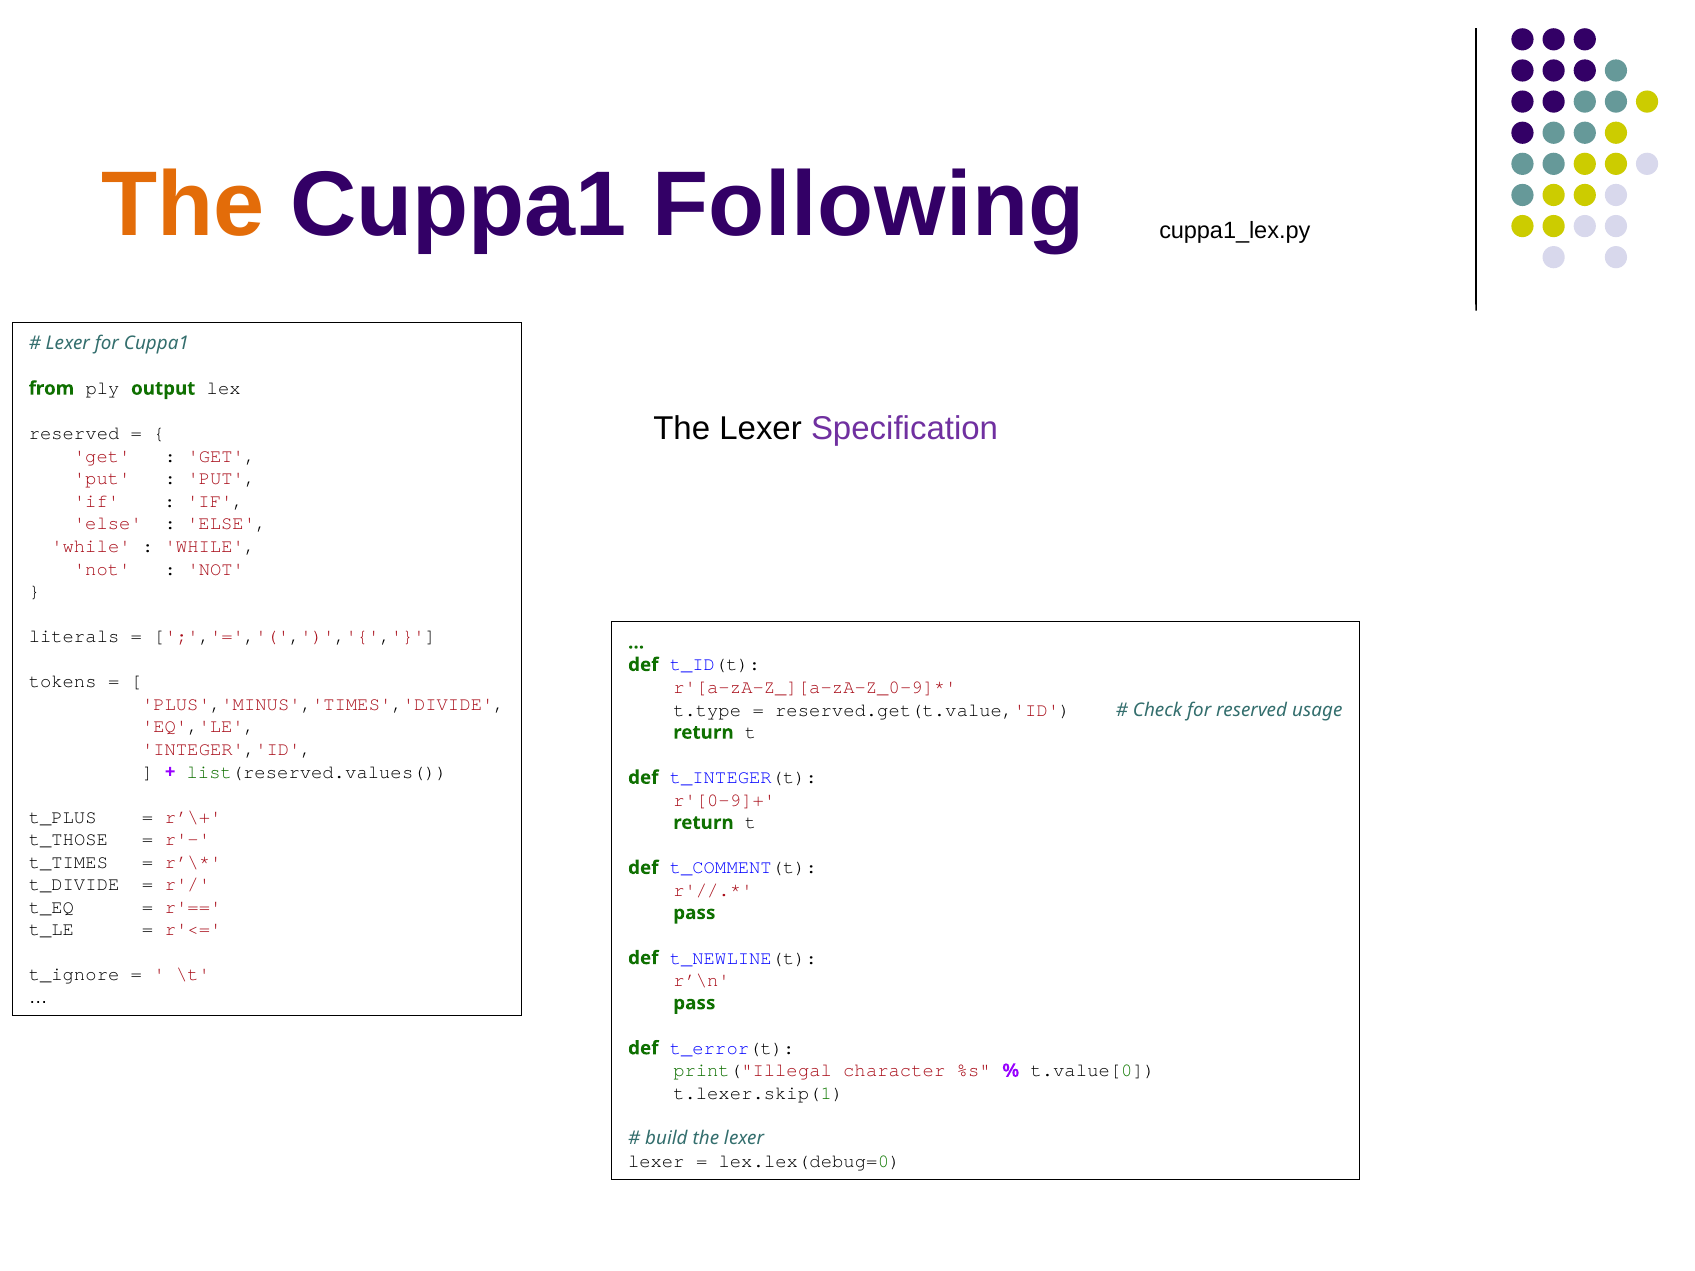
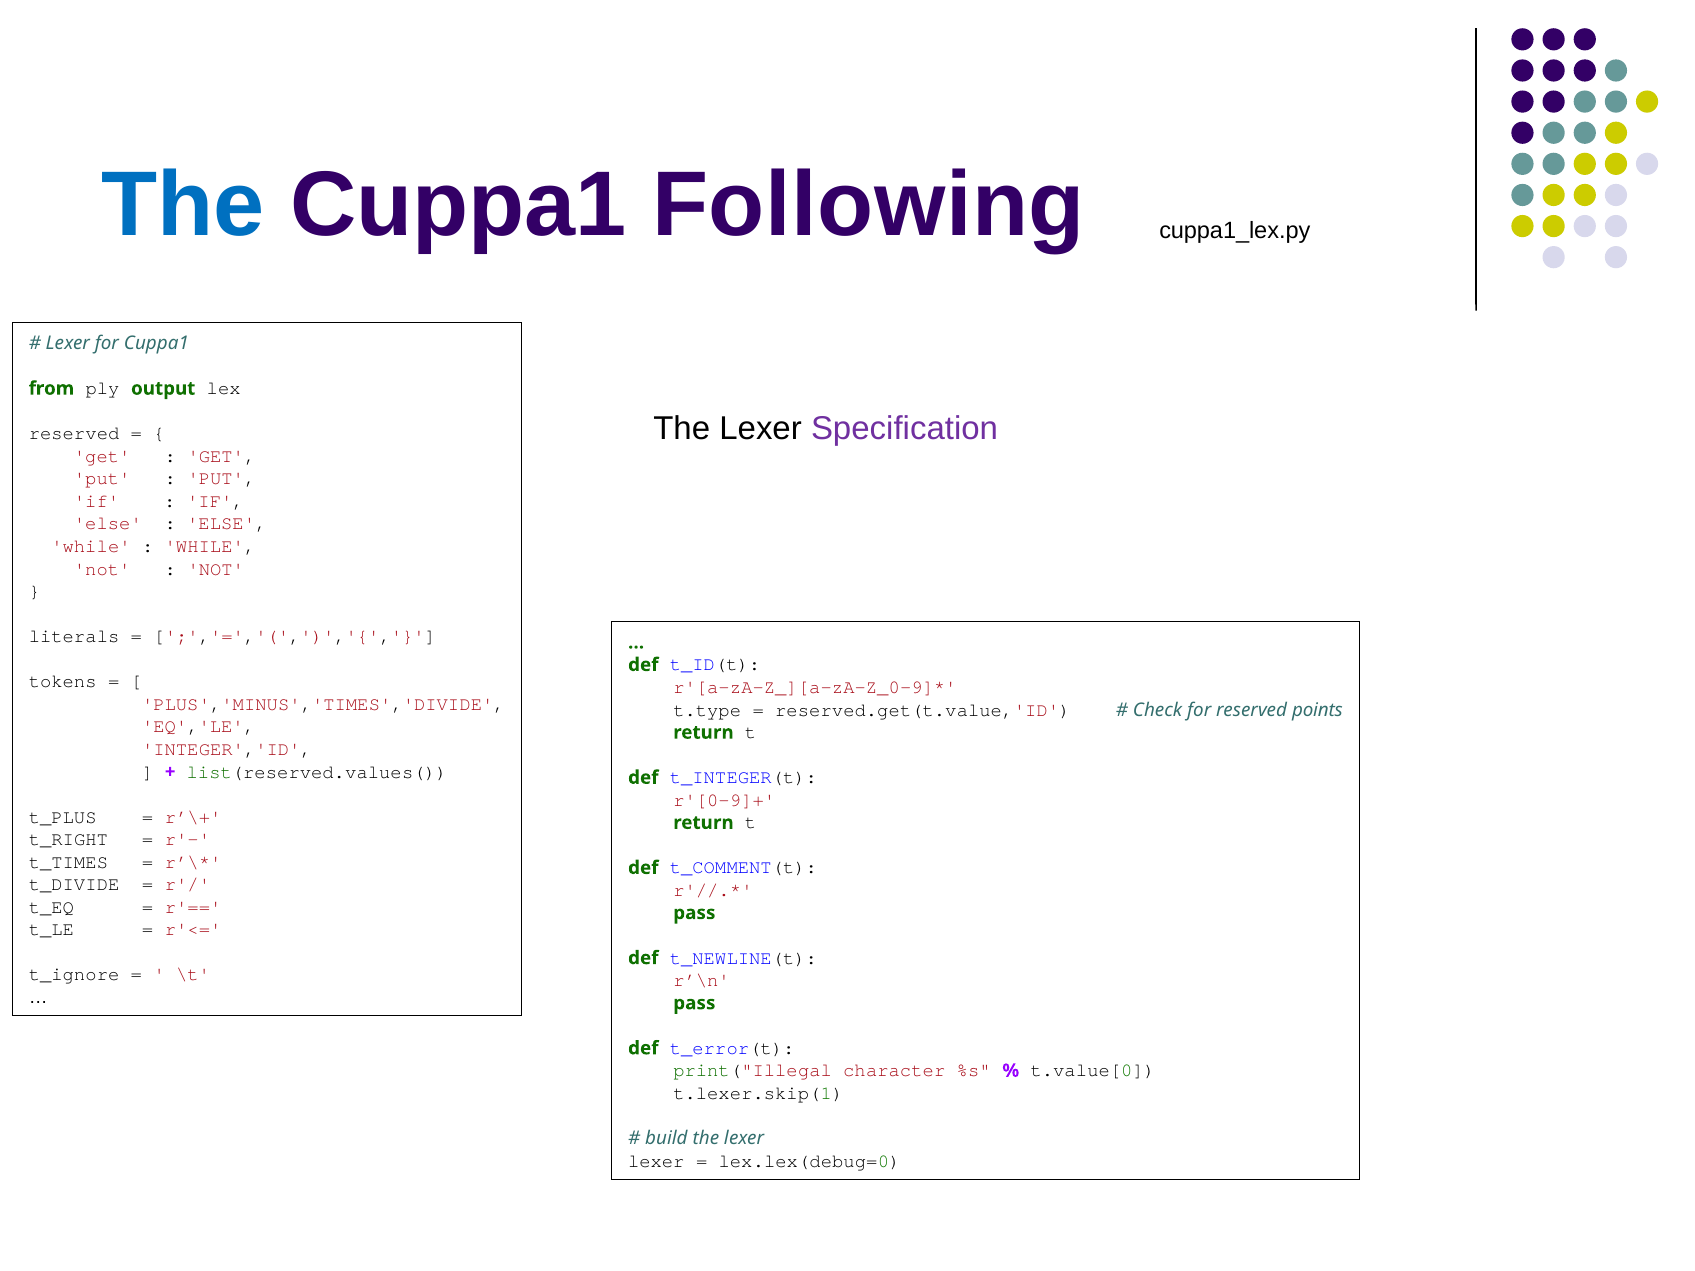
The colour: orange -> blue (183, 206)
usage: usage -> points (1317, 710)
t_THOSE: t_THOSE -> t_RIGHT (68, 840)
